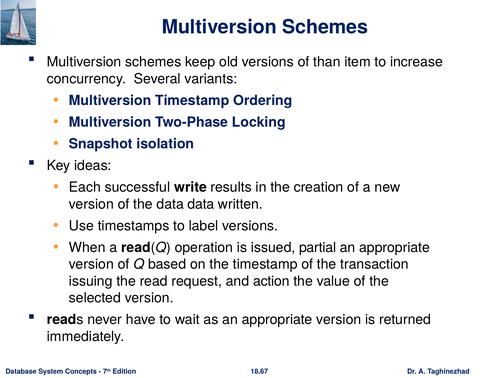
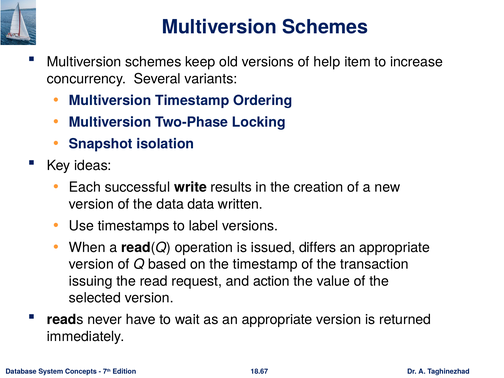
than: than -> help (327, 62)
partial: partial -> differs (318, 247)
